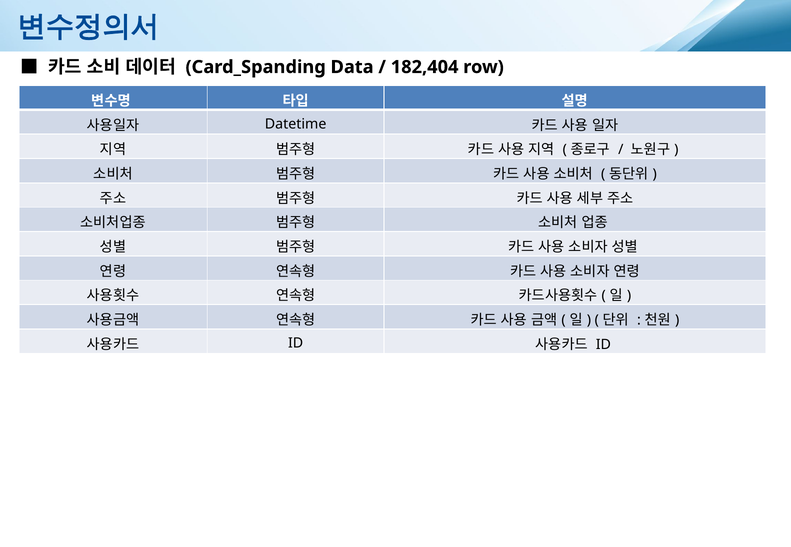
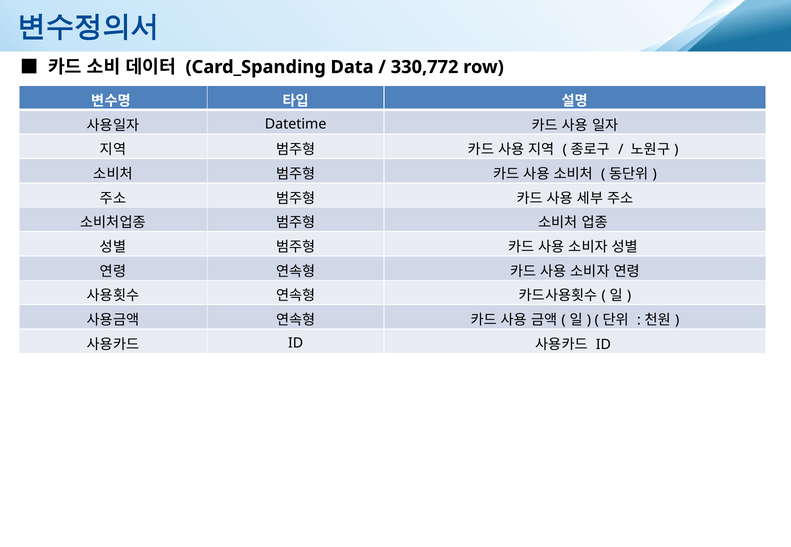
182,404: 182,404 -> 330,772 (425, 67)
